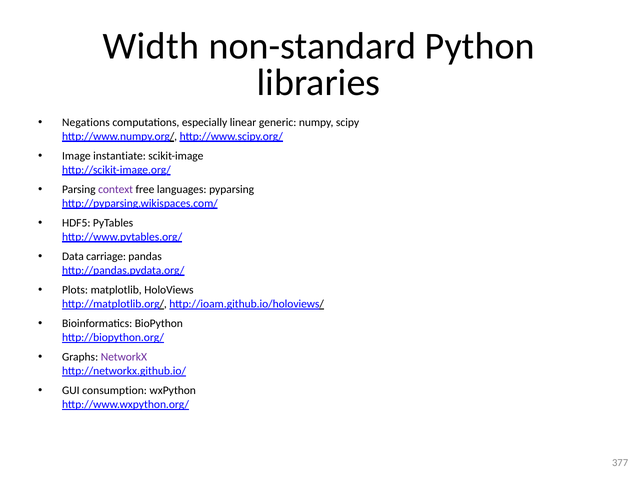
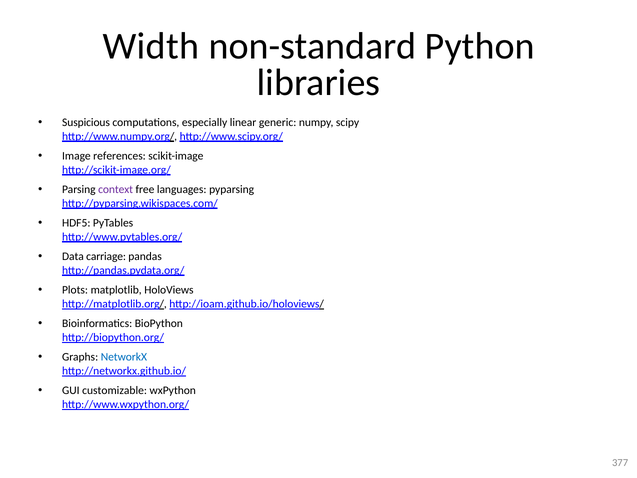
Negations: Negations -> Suspicious (86, 122)
instantiate: instantiate -> references (120, 156)
NetworkX colour: purple -> blue (124, 357)
consumption: consumption -> customizable (115, 390)
